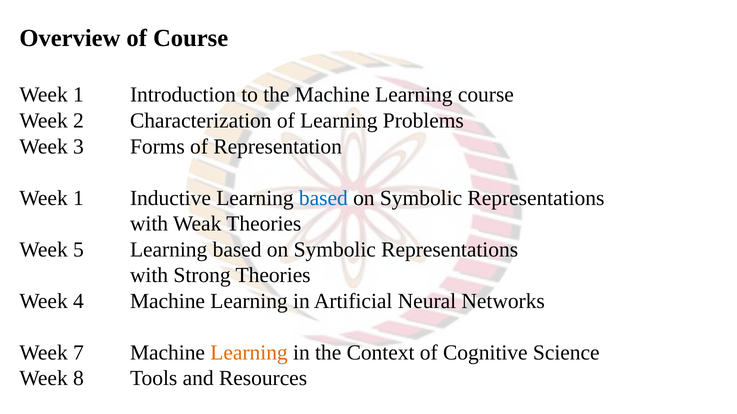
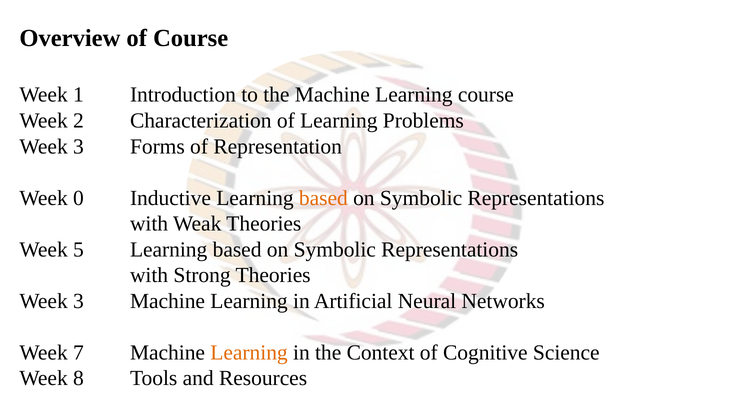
1: 1 -> 0 (78, 198)
based colour: blue -> orange (323, 198)
4: 4 -> 3 (78, 301)
